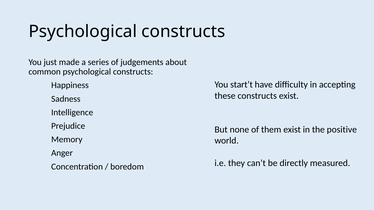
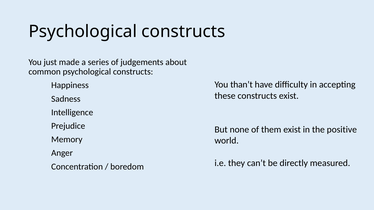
start’t: start’t -> than’t (242, 85)
